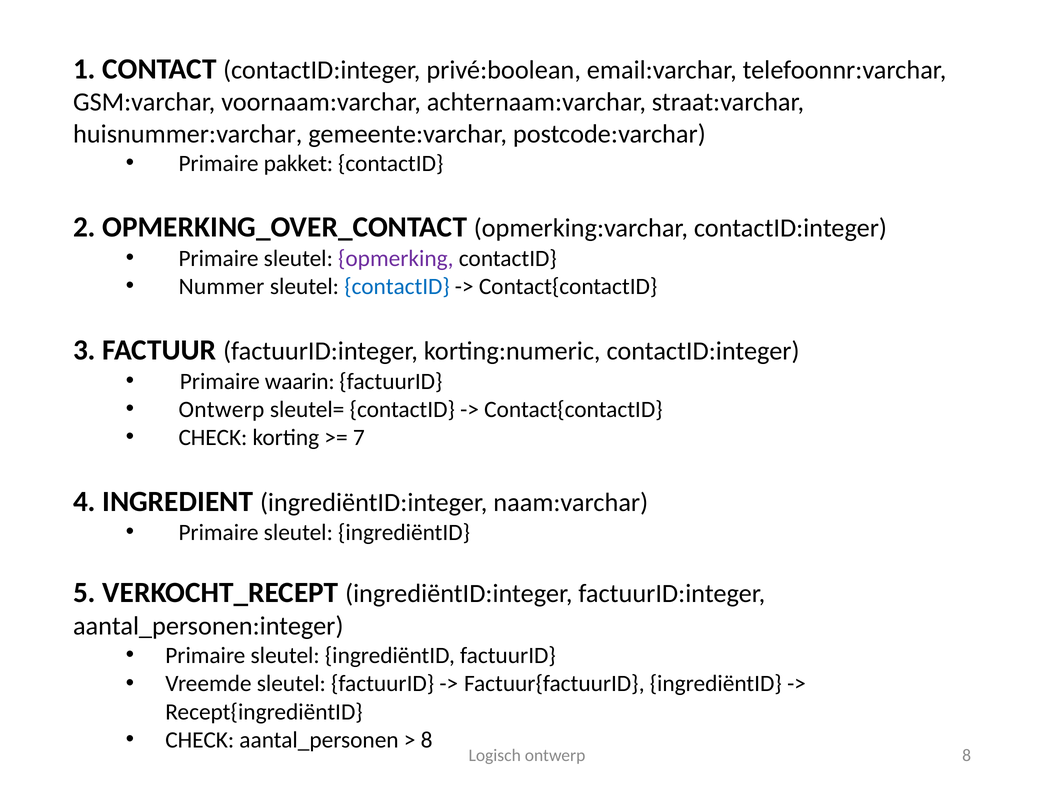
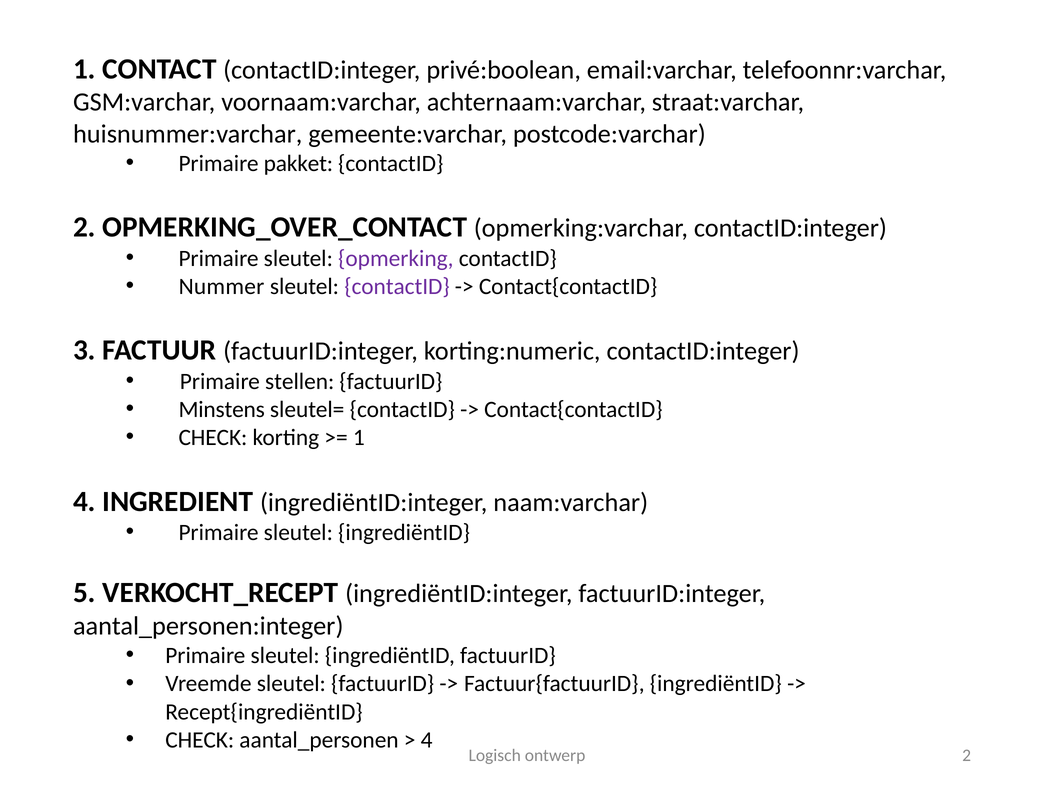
contactID colour: blue -> purple (397, 286)
waarin: waarin -> stellen (300, 381)
Ontwerp: Ontwerp -> Minstens (222, 409)
7: 7 -> 1 (359, 437)
8: 8 -> 4 (427, 739)
ontwerp 8: 8 -> 2 (967, 755)
